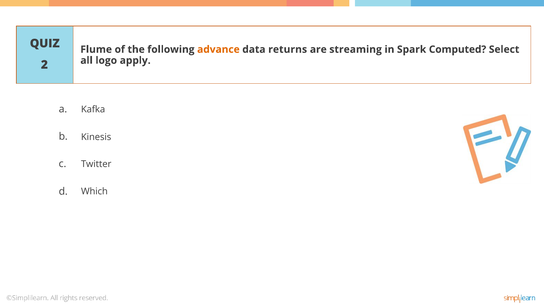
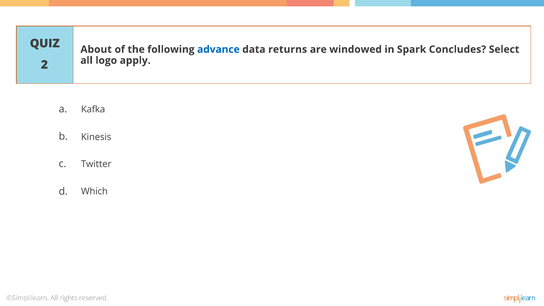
Flume: Flume -> About (96, 49)
advance colour: orange -> blue (218, 49)
streaming: streaming -> windowed (356, 49)
Computed: Computed -> Concludes (458, 49)
